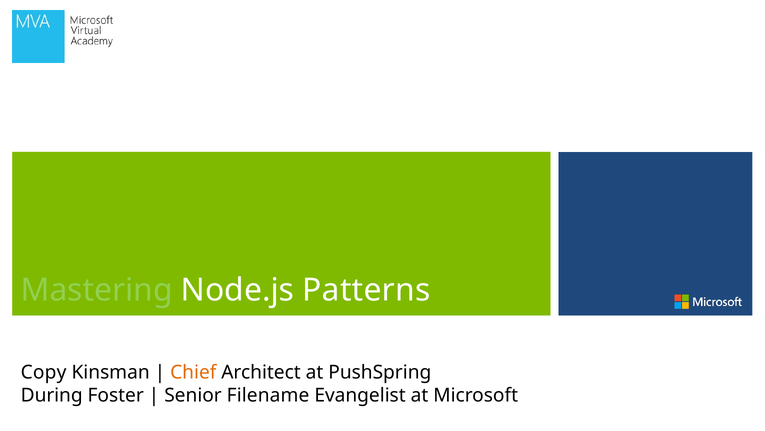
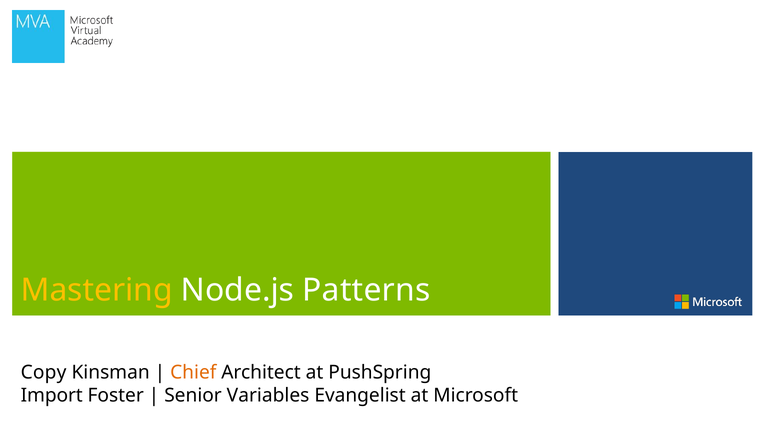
Mastering colour: light green -> yellow (97, 290)
During: During -> Import (52, 395)
Filename: Filename -> Variables (268, 395)
